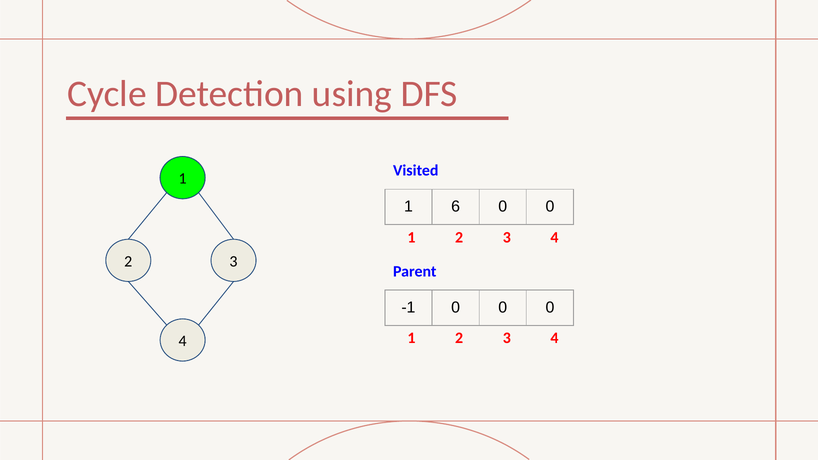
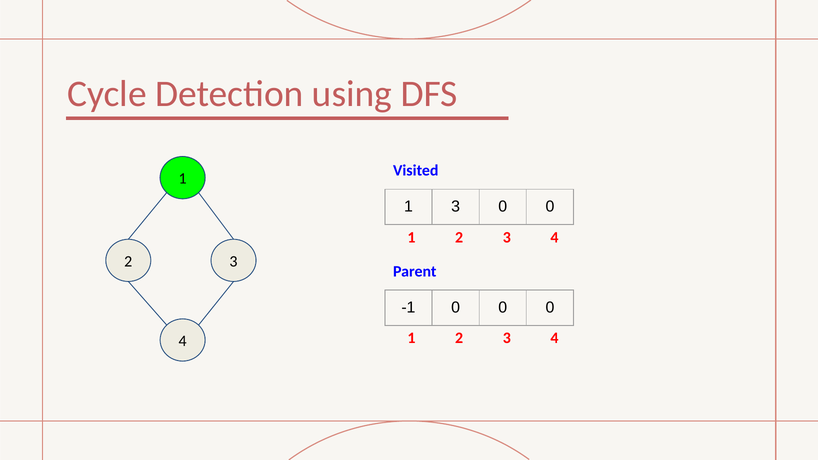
6: 6 -> 3 (456, 207)
